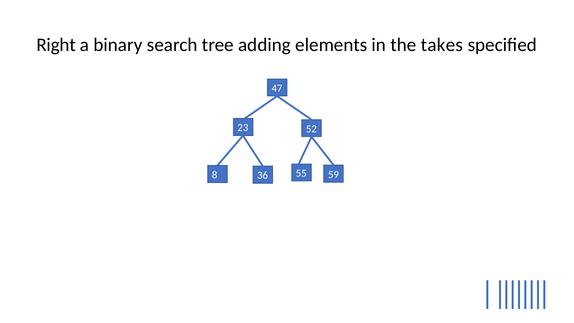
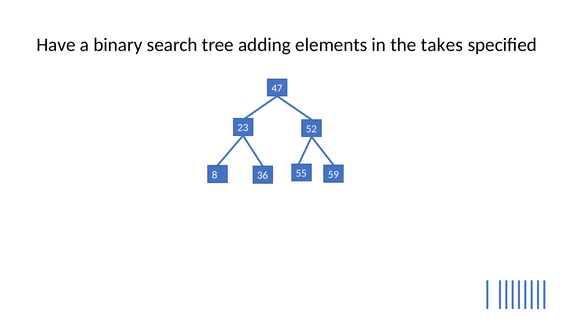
Right: Right -> Have (56, 45)
